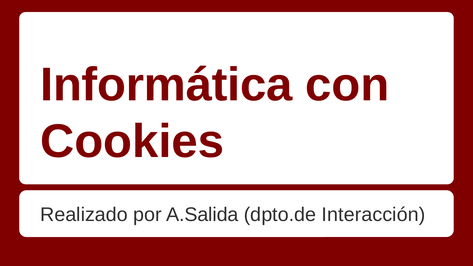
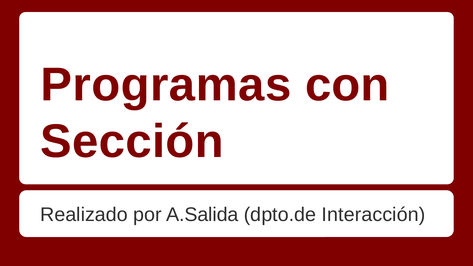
Informática: Informática -> Programas (166, 85)
Cookies: Cookies -> Sección (132, 142)
